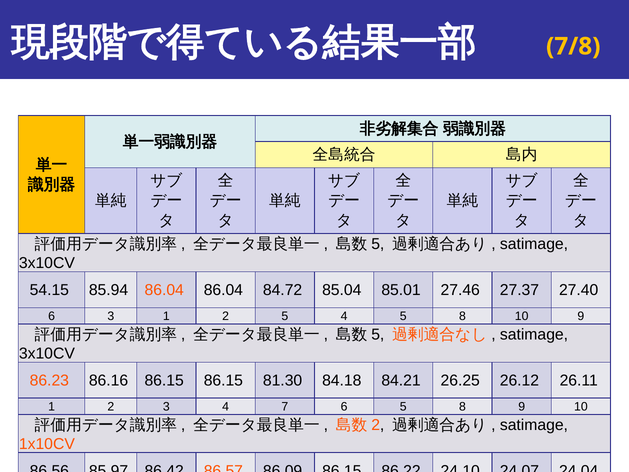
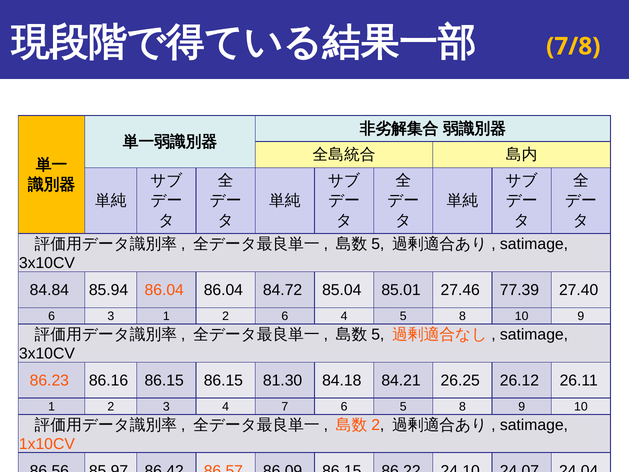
54.15: 54.15 -> 84.84 (49, 290)
27.37: 27.37 -> 77.39 (519, 290)
2 5: 5 -> 6 (285, 316)
